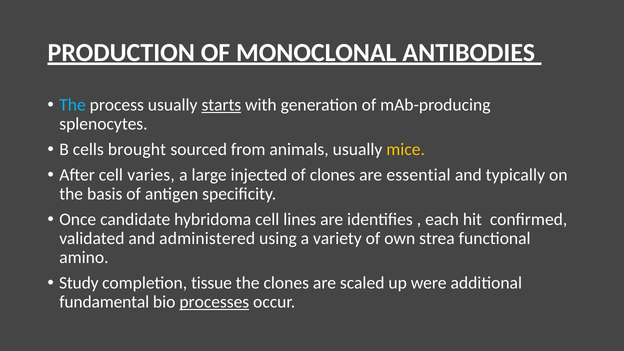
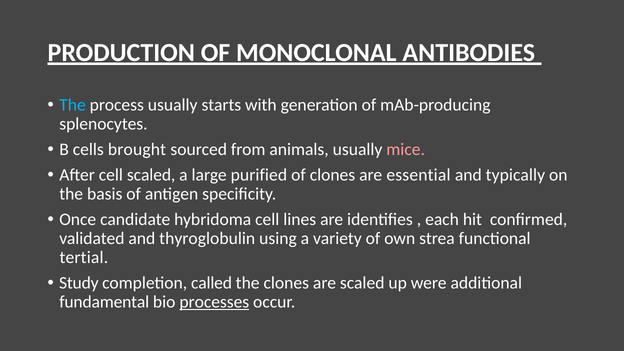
starts underline: present -> none (221, 105)
mice colour: yellow -> pink (406, 150)
cell varies: varies -> scaled (151, 175)
injected: injected -> purified (259, 175)
administered: administered -> thyroglobulin (207, 239)
amino: amino -> tertial (84, 258)
tissue: tissue -> called (212, 283)
